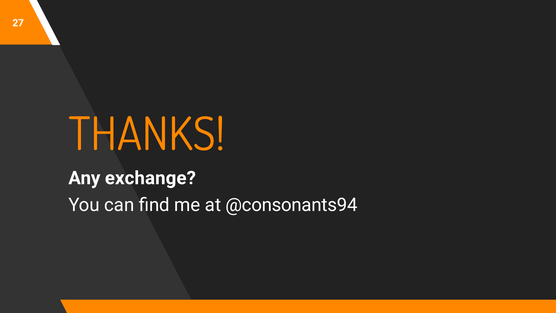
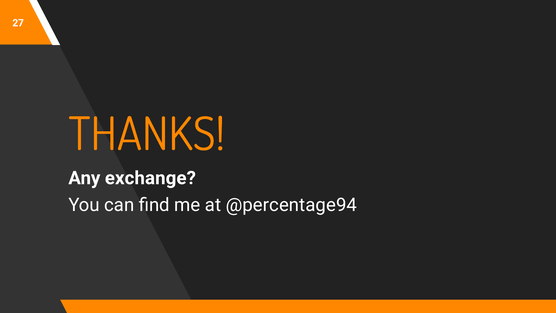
@consonants94: @consonants94 -> @percentage94 (291, 205)
